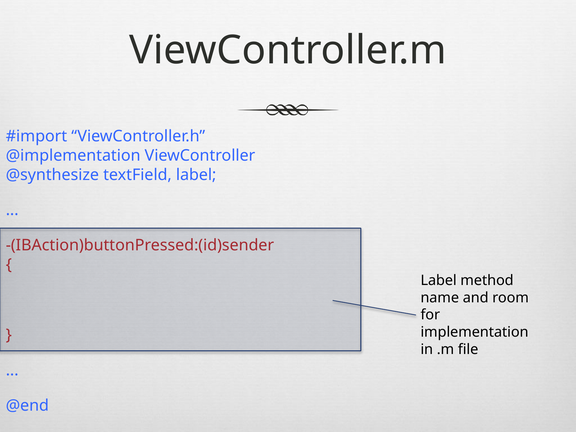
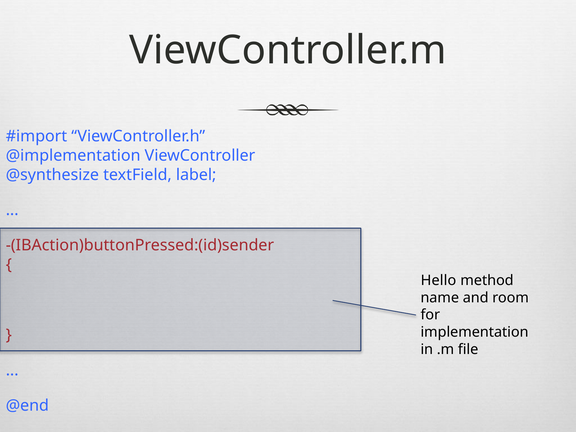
Label: Label -> Hello (438, 280)
